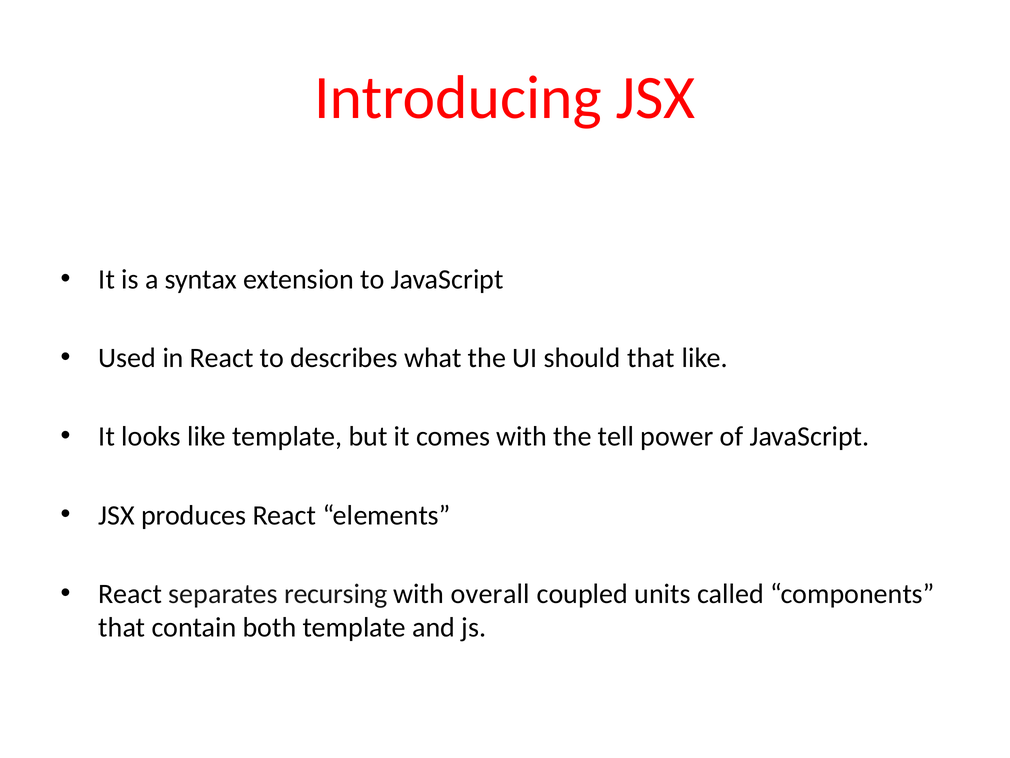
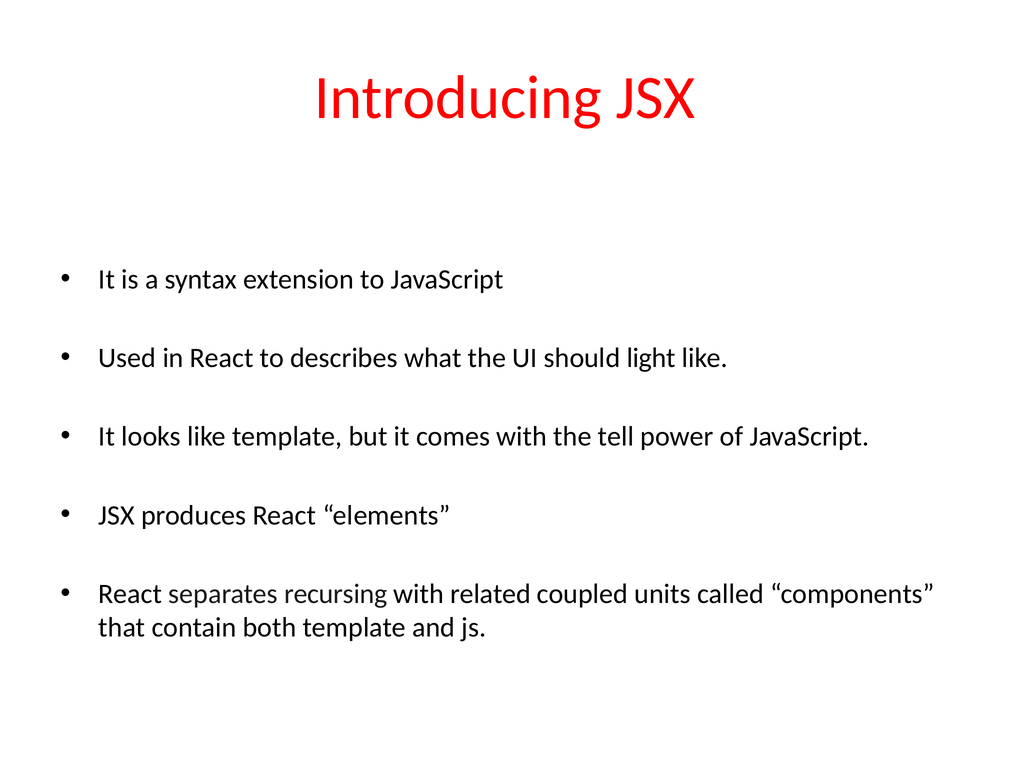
should that: that -> light (651, 358)
overall: overall -> related (491, 593)
